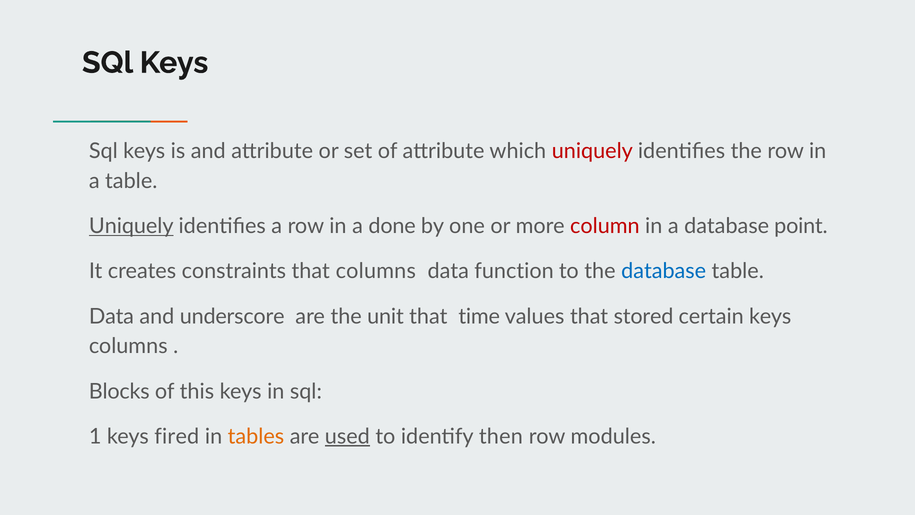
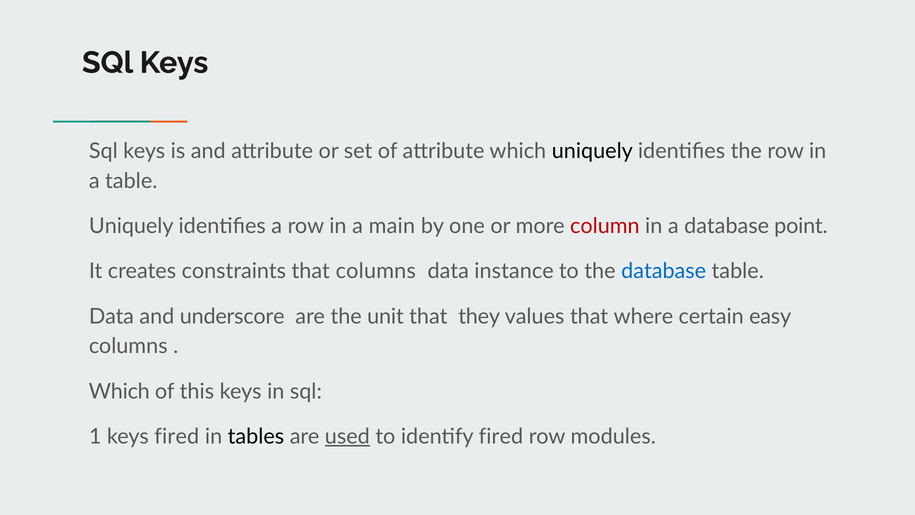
uniquely colour: red -> black (592, 151)
Uniquely underline: present -> none (131, 226)
done: done -> main (392, 226)
function: function -> instance (514, 271)
time: time -> they (479, 316)
stored: stored -> where (643, 316)
certain keys: keys -> easy (770, 316)
Blocks: Blocks -> Which (119, 391)
tables colour: orange -> black (256, 436)
identify then: then -> fired (501, 436)
